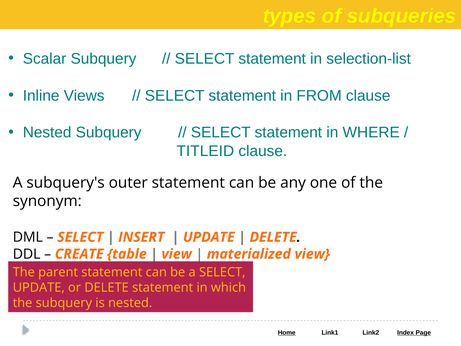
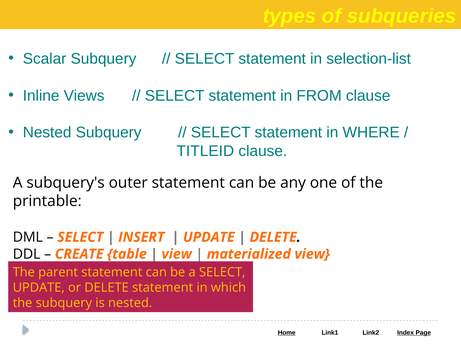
synonym: synonym -> printable (47, 201)
